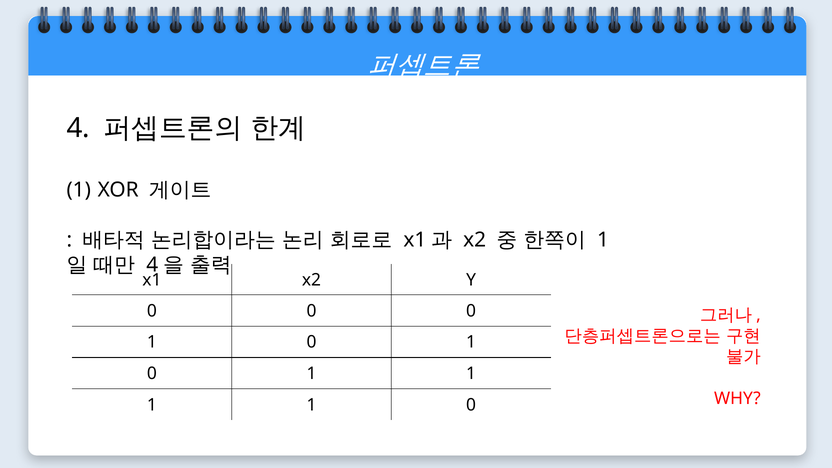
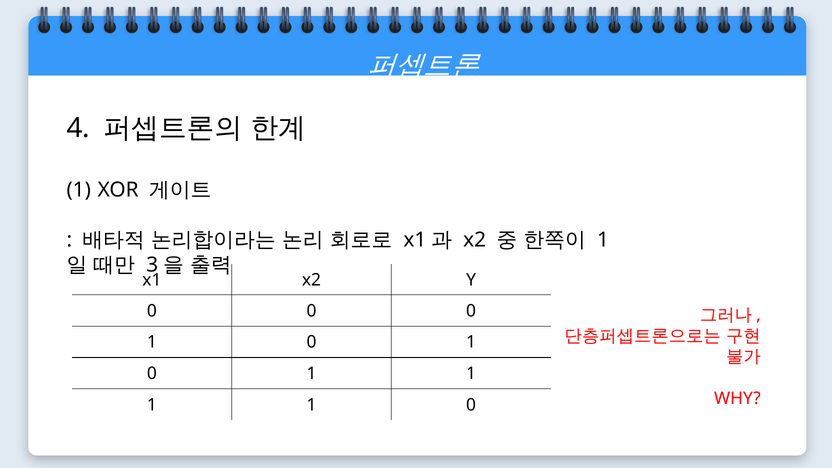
4: 4 -> 3 (152, 265)
